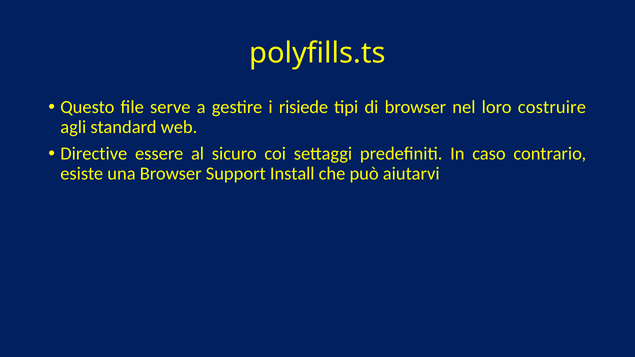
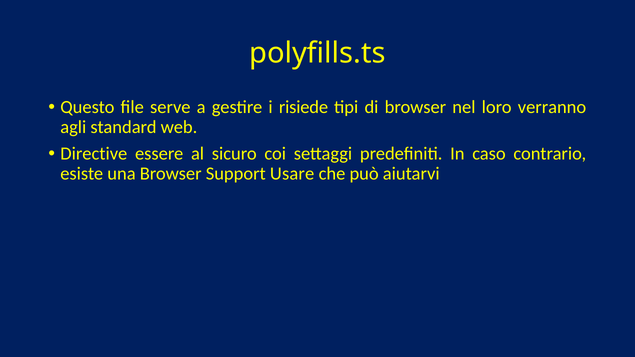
costruire: costruire -> verranno (552, 107)
Install: Install -> Usare (292, 174)
